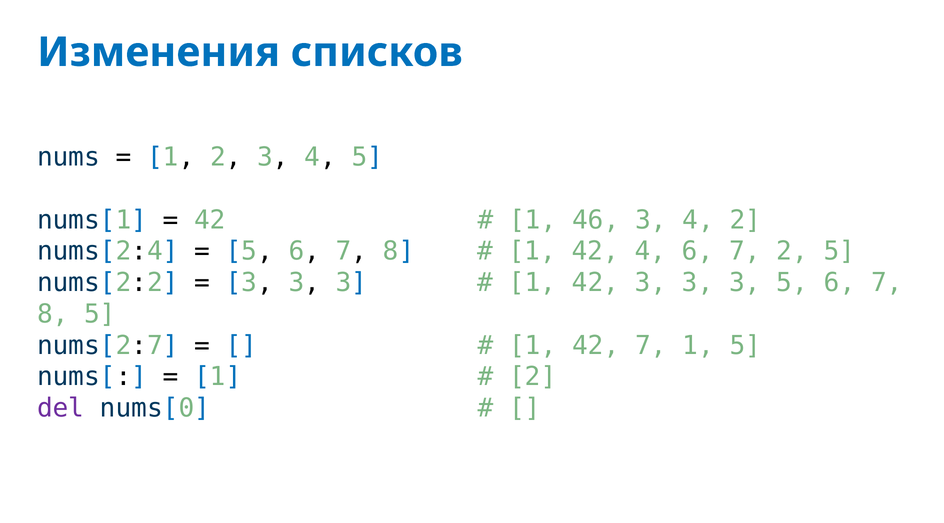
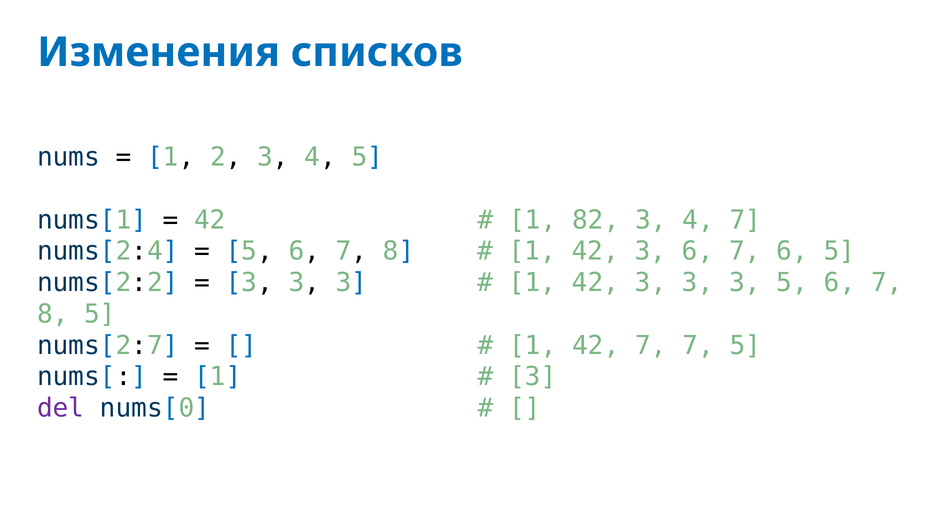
46: 46 -> 82 (596, 220)
4 2: 2 -> 7 (745, 220)
4: 4 -> 3 (650, 251)
7 2: 2 -> 6 (792, 251)
7 1: 1 -> 7 (698, 346)
2: 2 -> 3 (533, 377)
